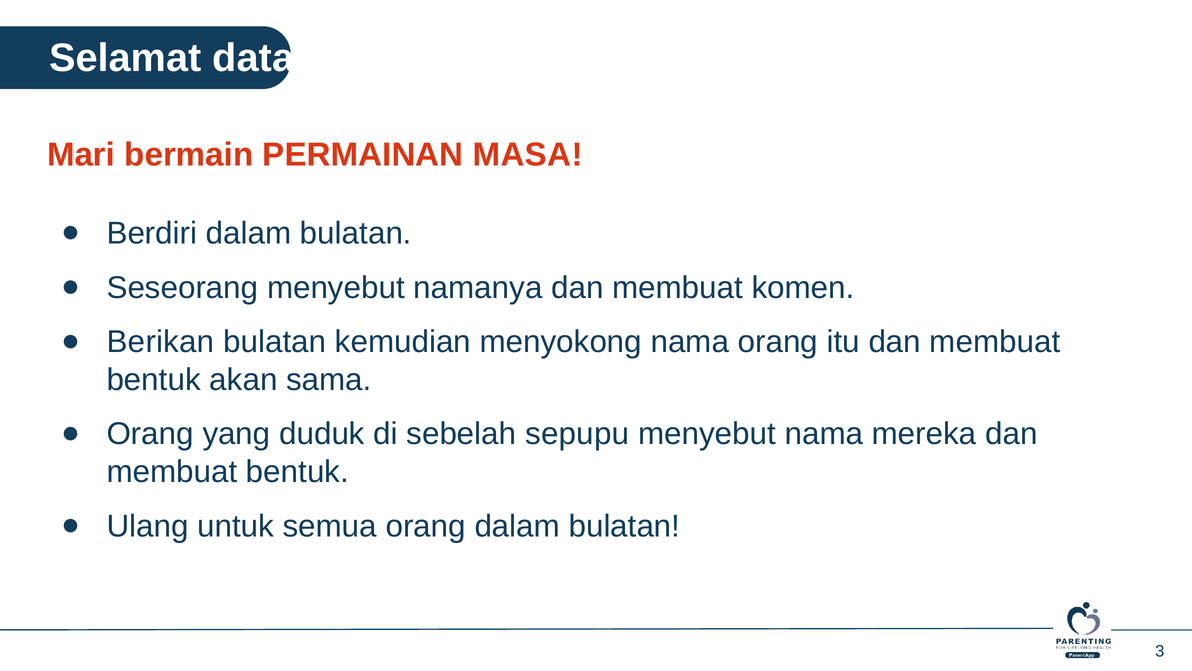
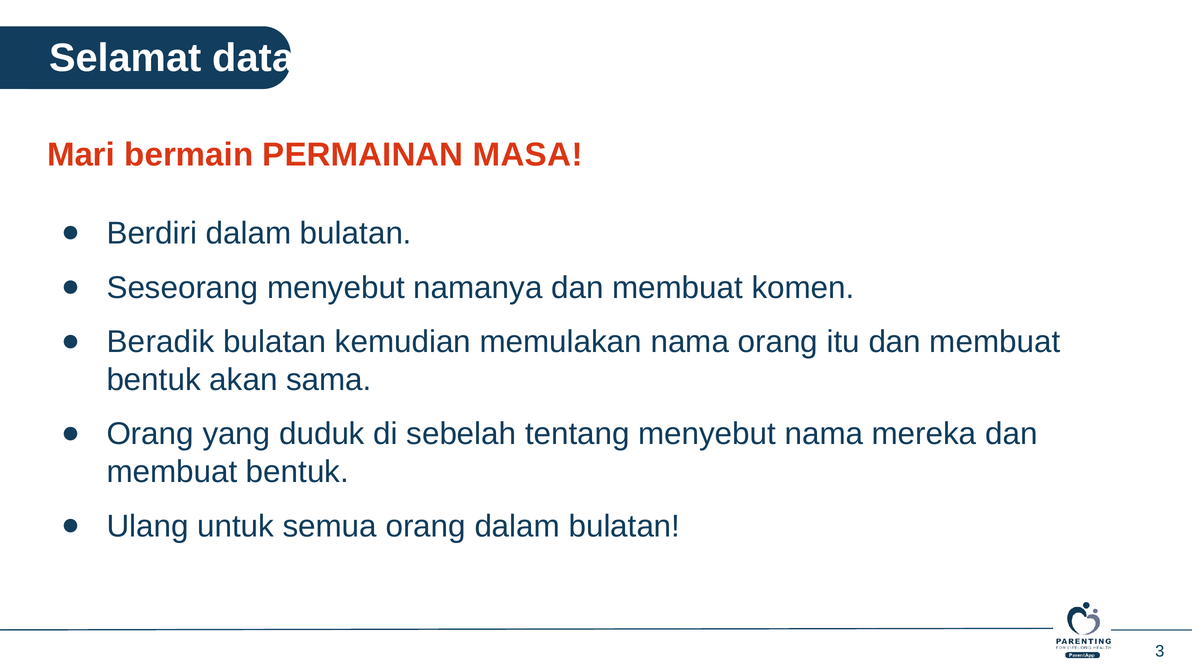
Berikan: Berikan -> Beradik (161, 342)
menyokong: menyokong -> memulakan (561, 342)
sepupu: sepupu -> tentang (577, 434)
